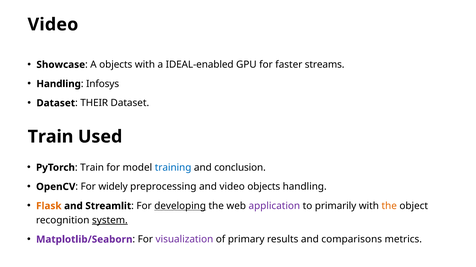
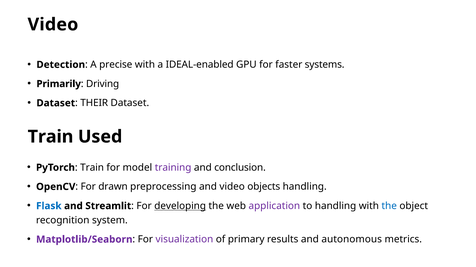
Showcase: Showcase -> Detection (61, 65)
A objects: objects -> precise (116, 65)
streams: streams -> systems (325, 65)
Handling: Handling -> Primarily (59, 84)
Infosys: Infosys -> Driving (103, 84)
training colour: blue -> purple (173, 168)
widely: widely -> drawn (113, 187)
Flask colour: orange -> blue (49, 206)
to primarily: primarily -> handling (336, 206)
the colour: orange -> blue (389, 206)
system underline: present -> none (110, 221)
comparisons: comparisons -> autonomous (352, 240)
